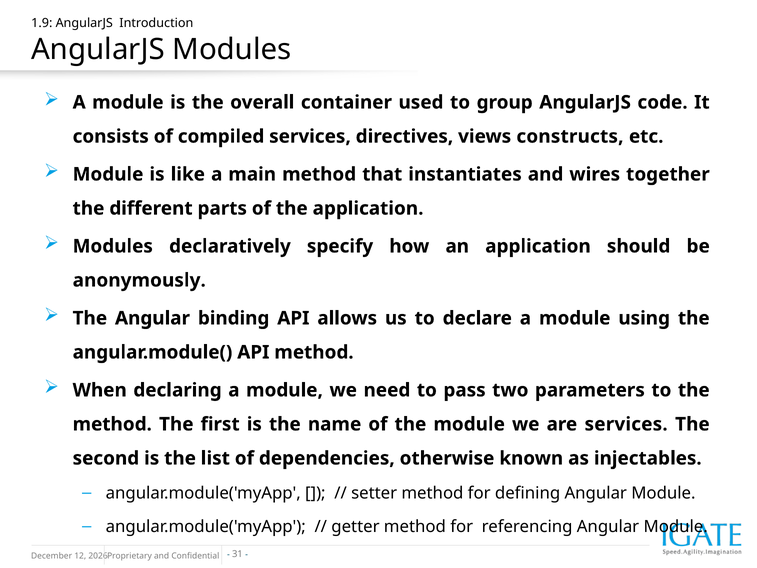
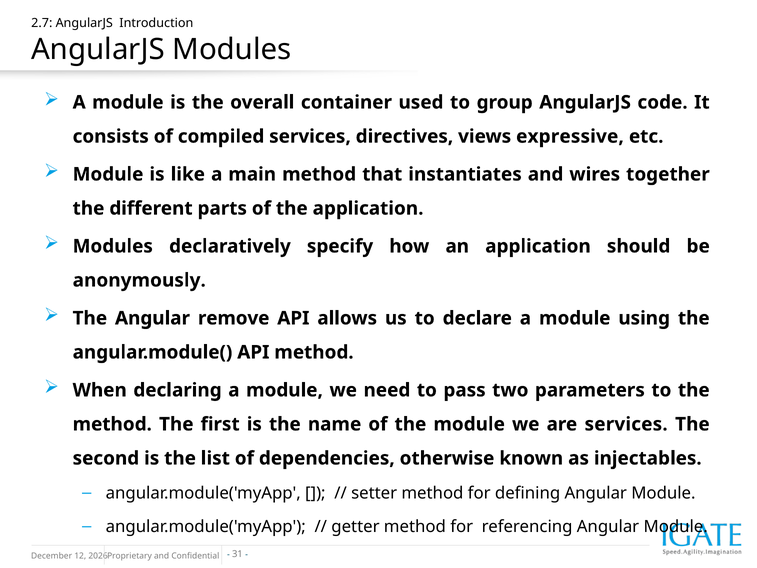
1.9: 1.9 -> 2.7 (42, 23)
constructs: constructs -> expressive (570, 136)
binding: binding -> remove (234, 318)
